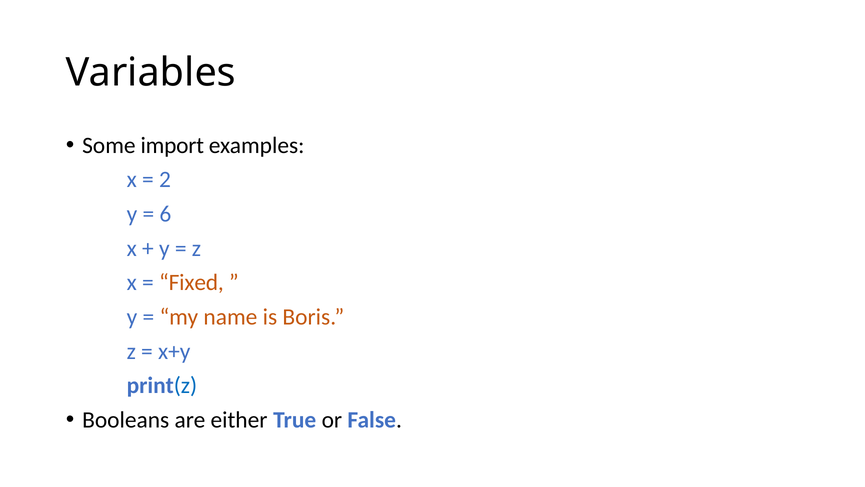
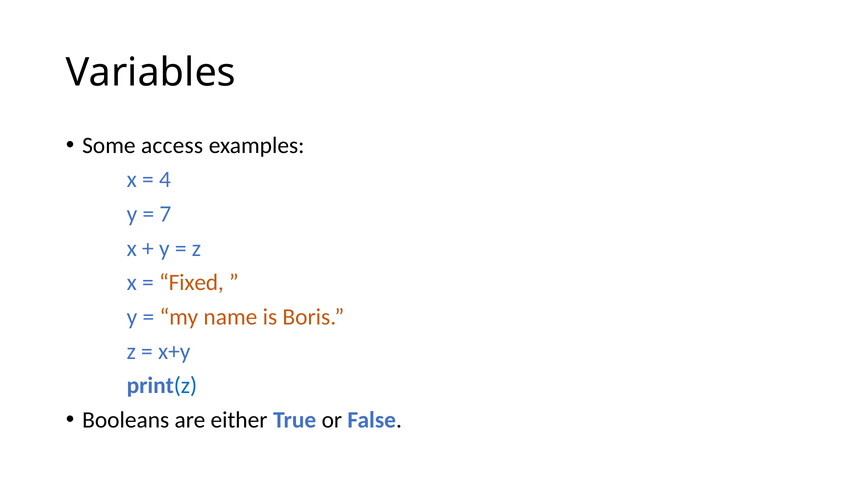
import: import -> access (172, 145)
2: 2 -> 4 (165, 180)
6: 6 -> 7 (165, 214)
